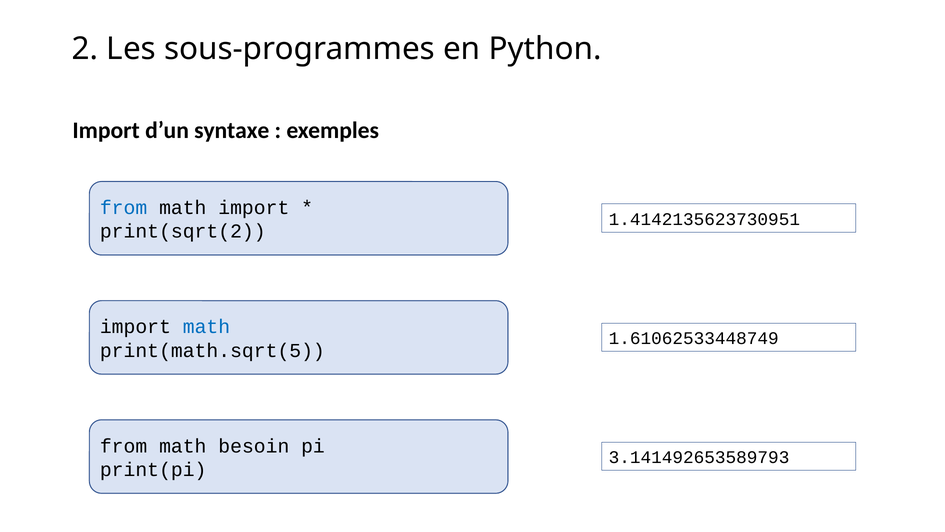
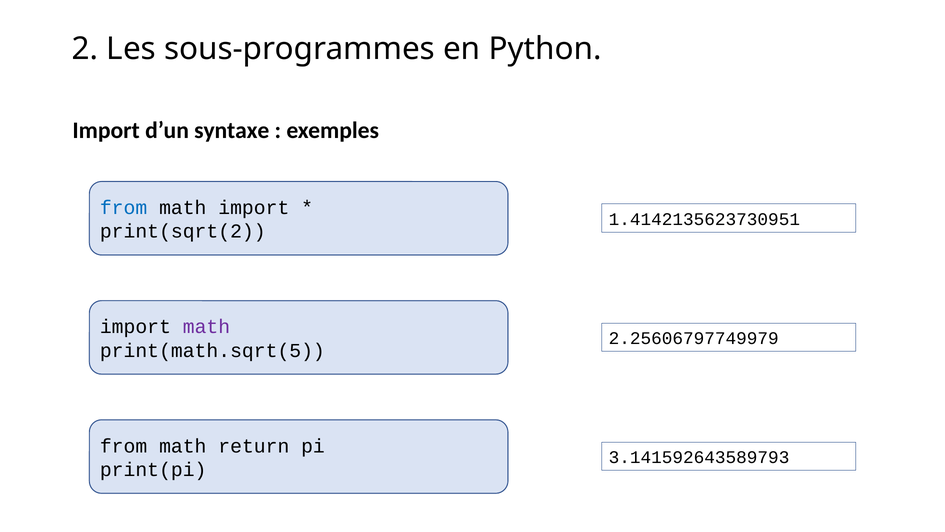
math colour: blue -> purple (206, 327)
1.61062533448749: 1.61062533448749 -> 2.25606797749979 (694, 338)
besoin: besoin -> return (254, 446)
3.141492653589793: 3.141492653589793 -> 3.141592643589793 (699, 457)
